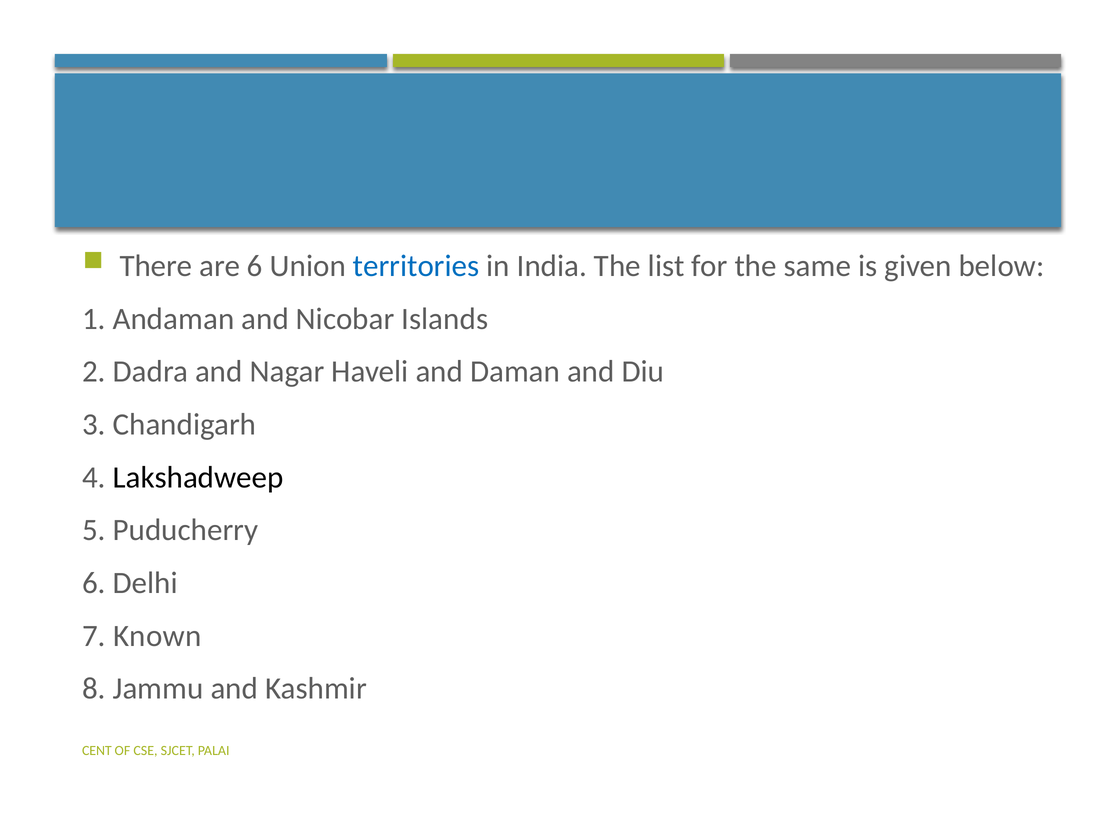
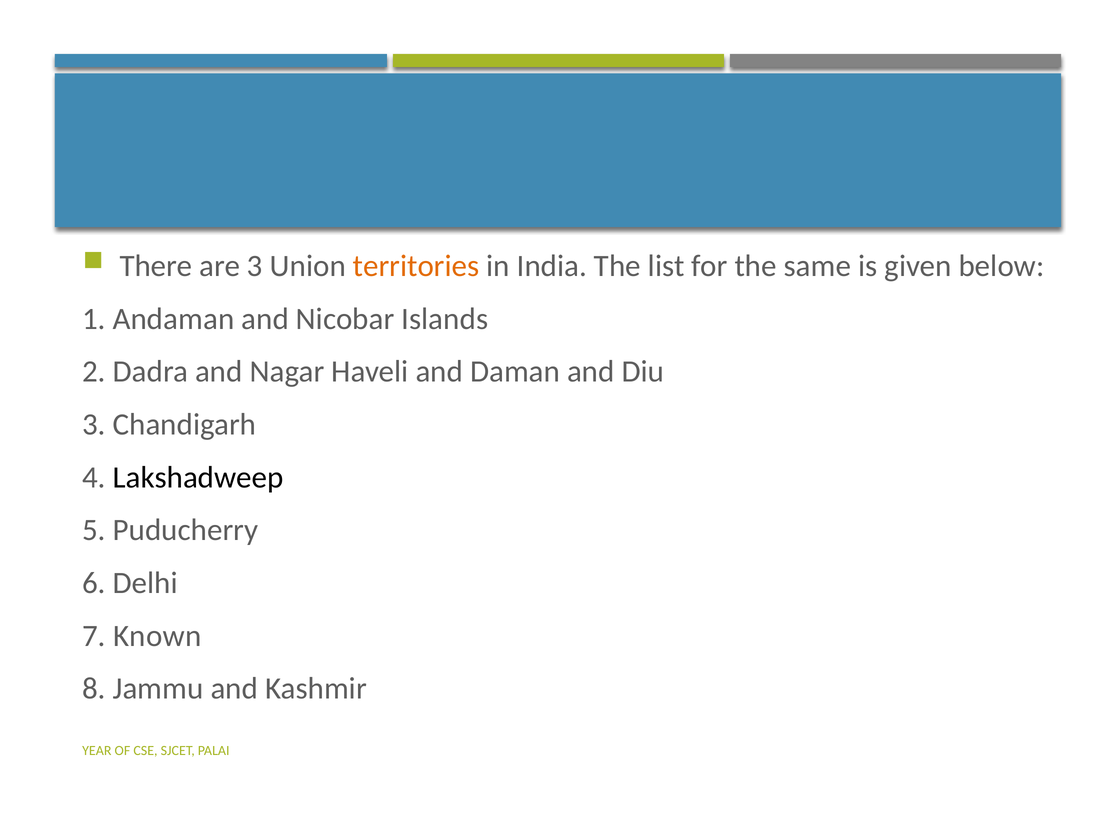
are 6: 6 -> 3 (255, 266)
territories colour: blue -> orange (416, 266)
CENT: CENT -> YEAR (97, 750)
